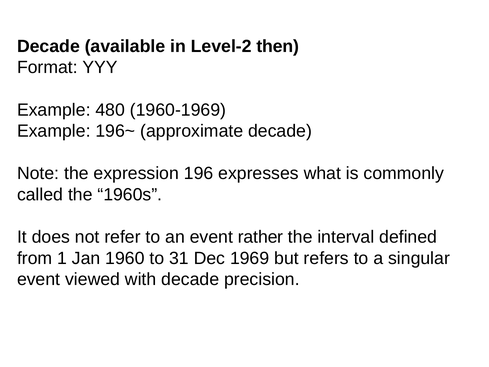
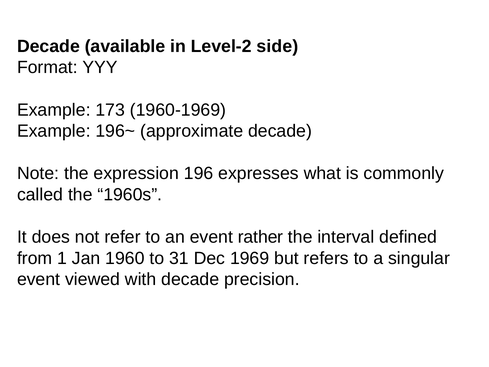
then: then -> side (278, 46)
480: 480 -> 173 (110, 110)
